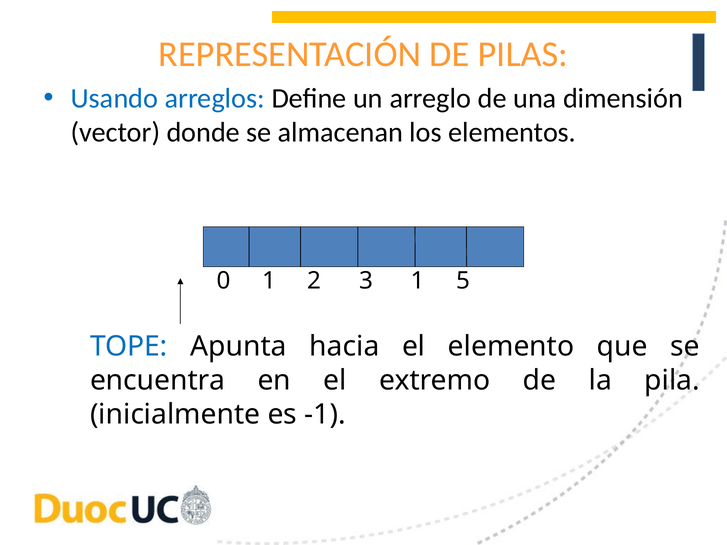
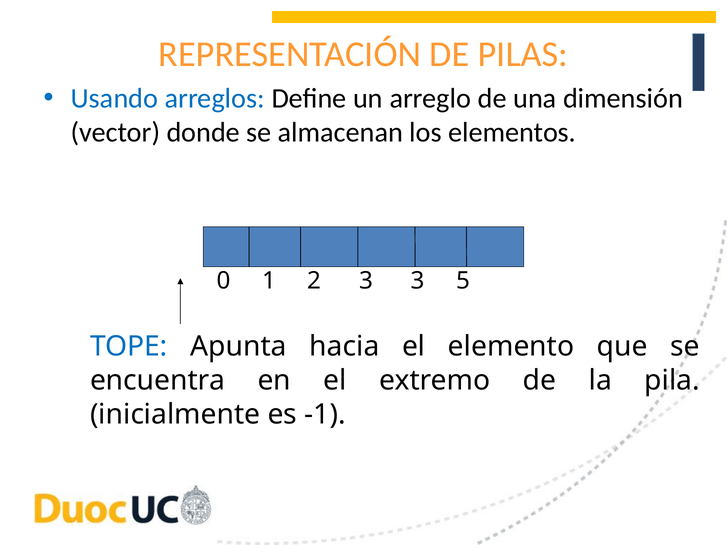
3 1: 1 -> 3 (418, 281)
